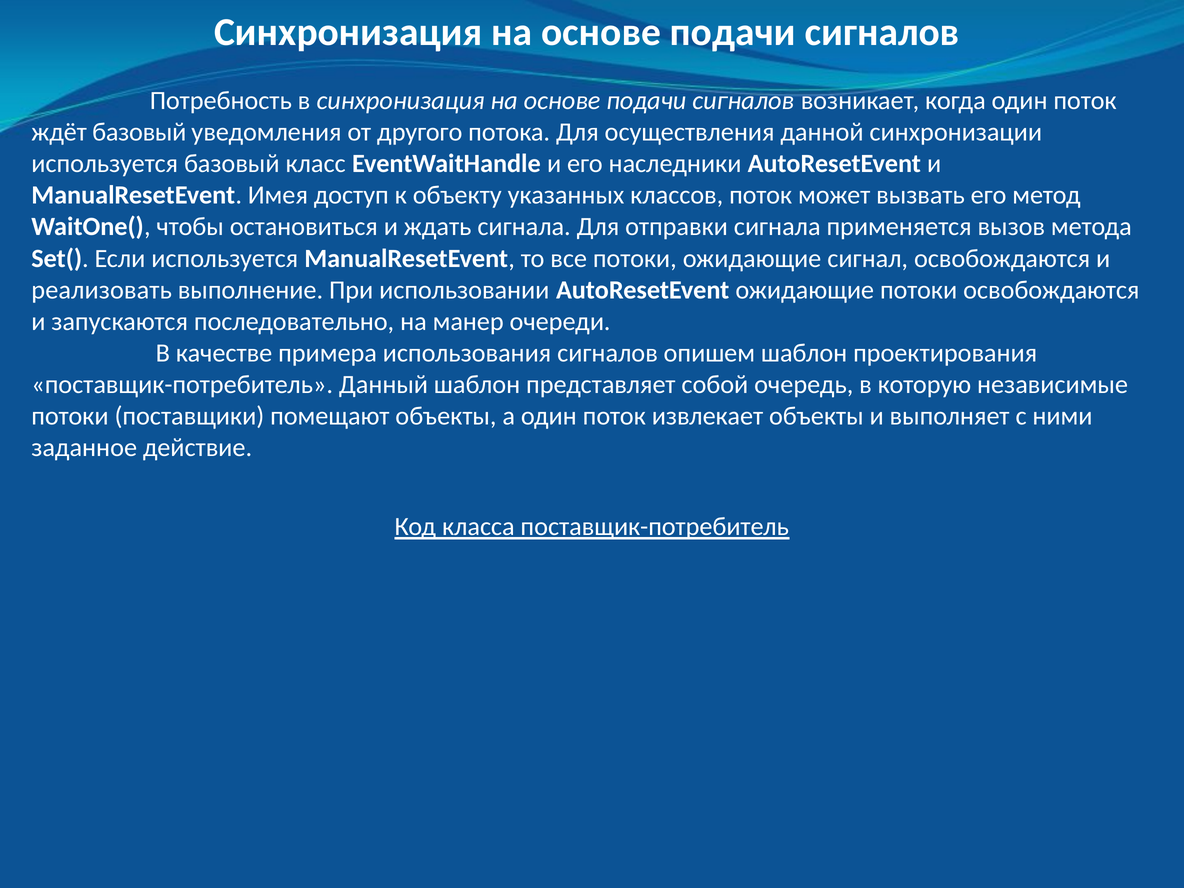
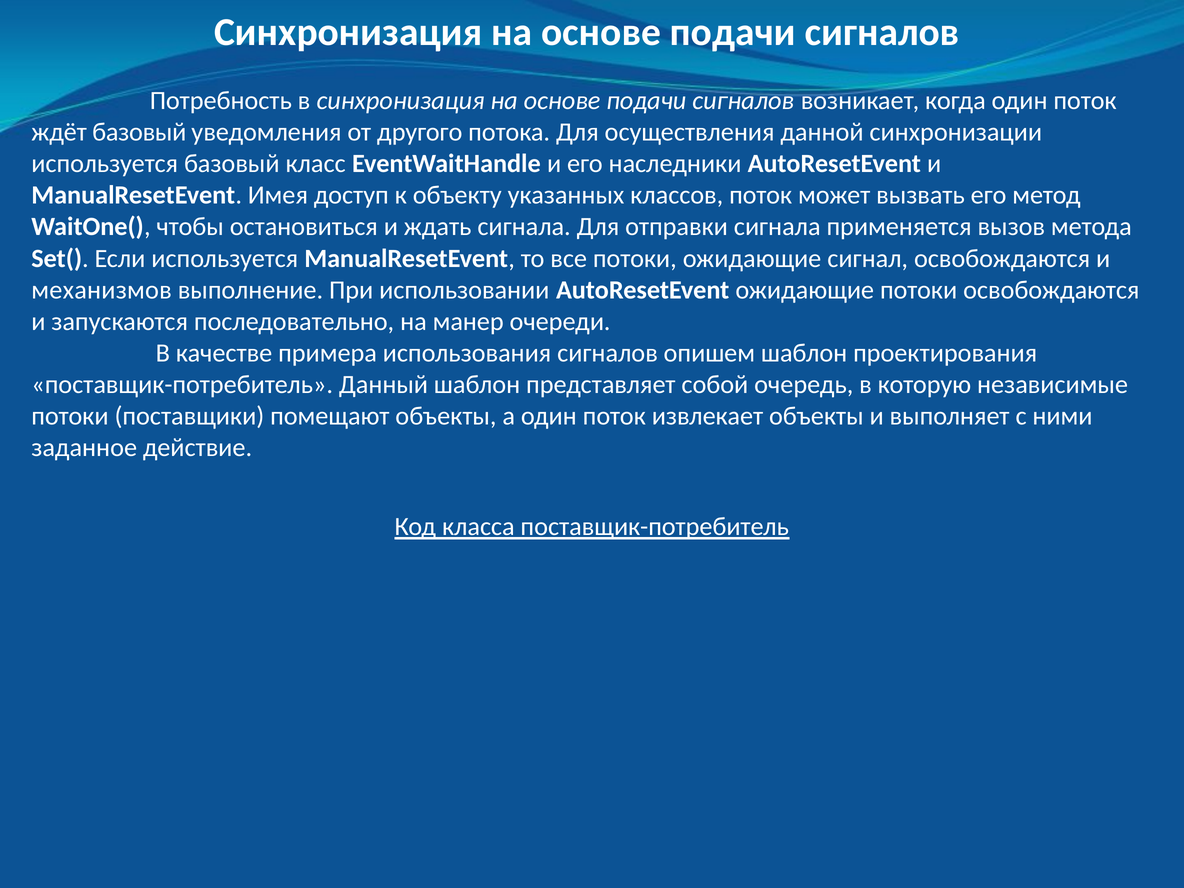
реализовать: реализовать -> механизмов (102, 290)
